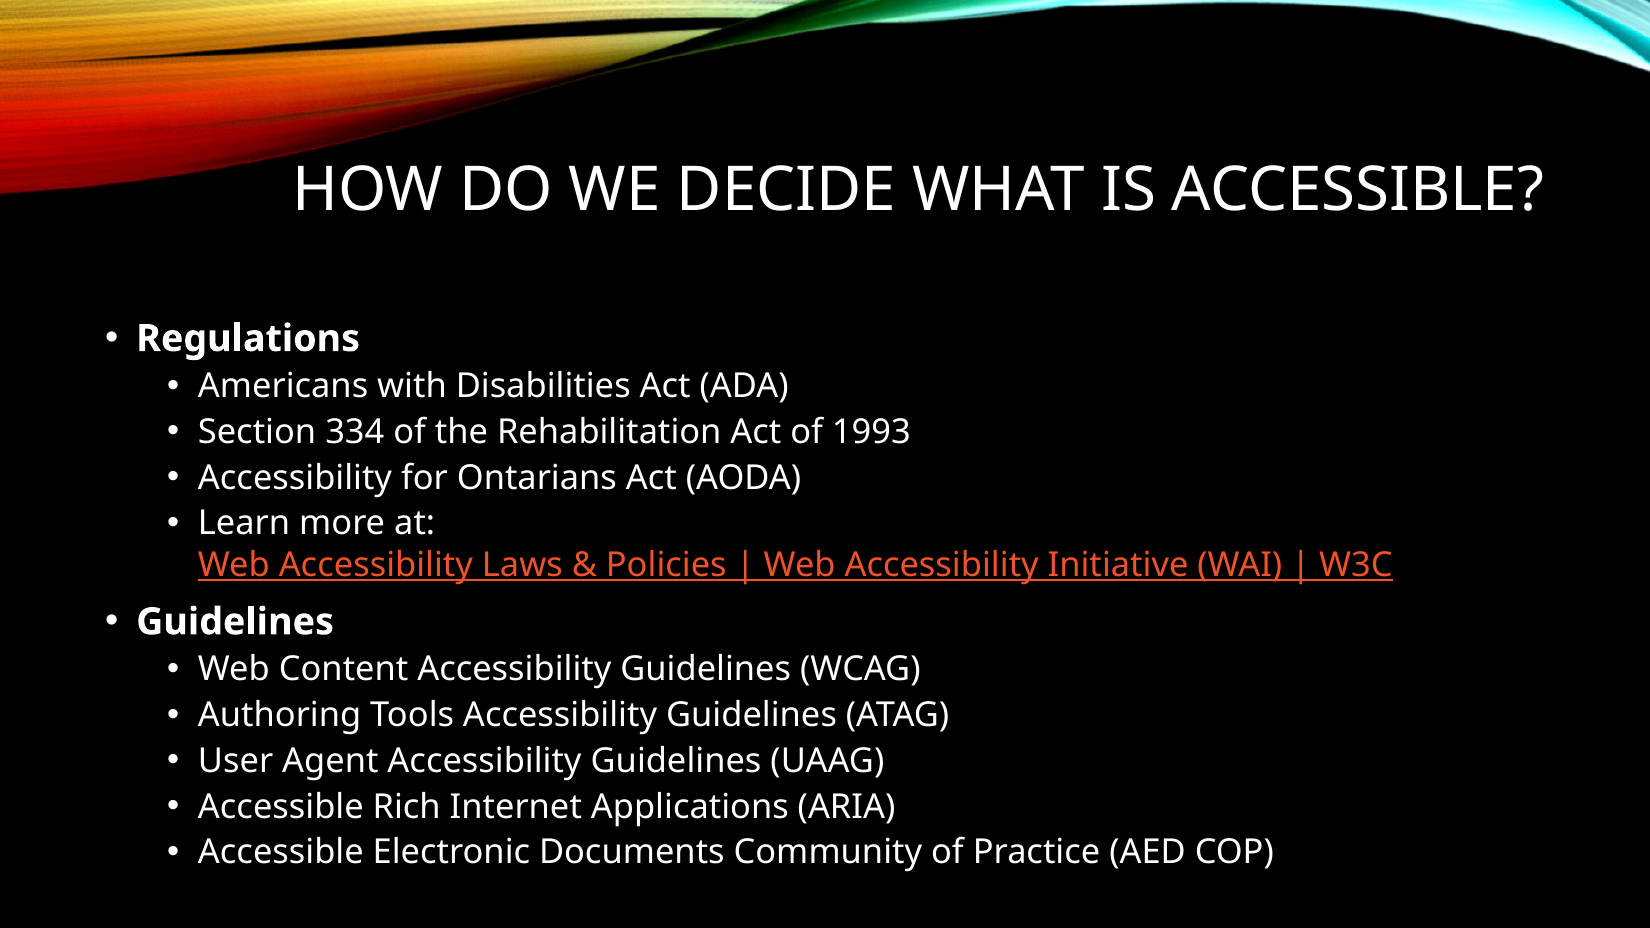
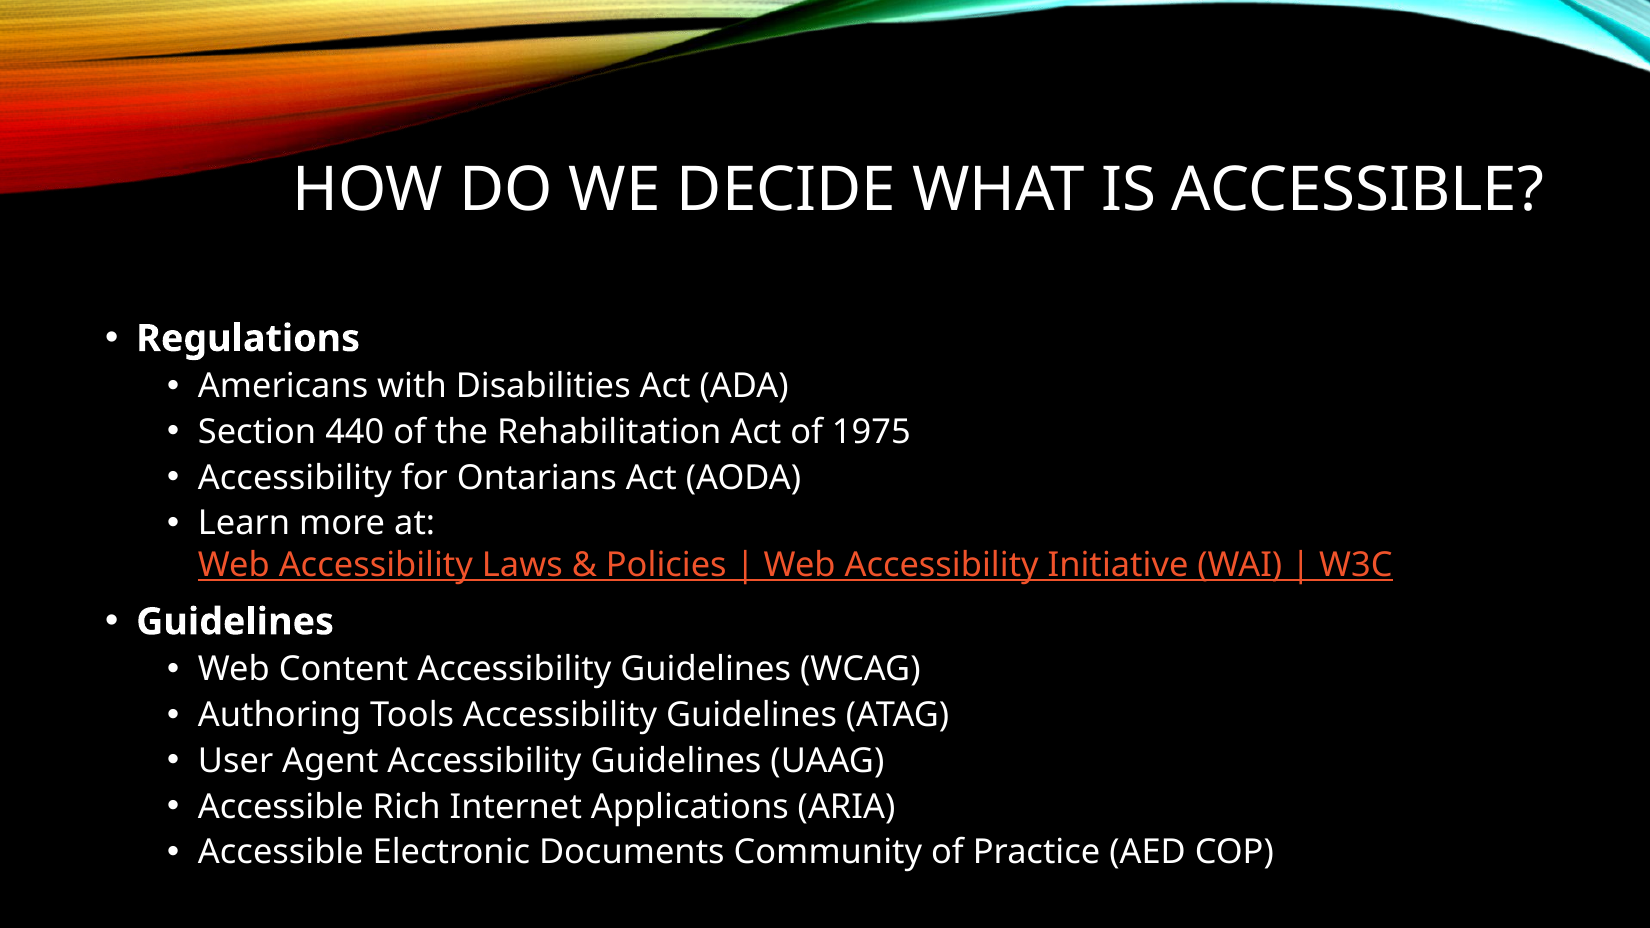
334: 334 -> 440 (355, 432)
1993: 1993 -> 1975 (871, 432)
